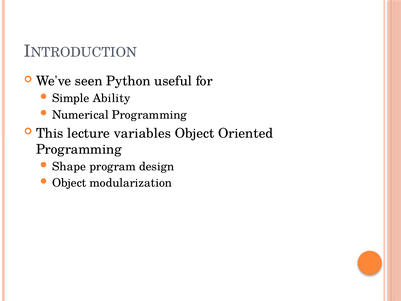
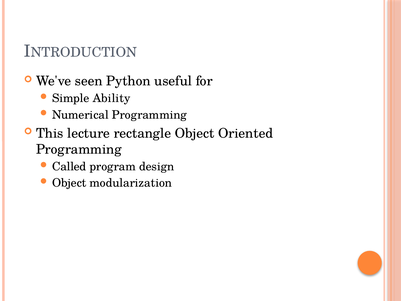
variables: variables -> rectangle (142, 133)
Shape: Shape -> Called (69, 167)
